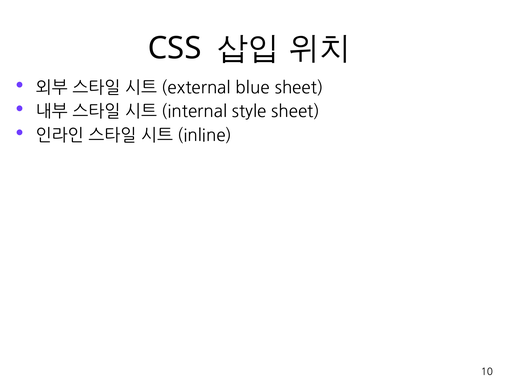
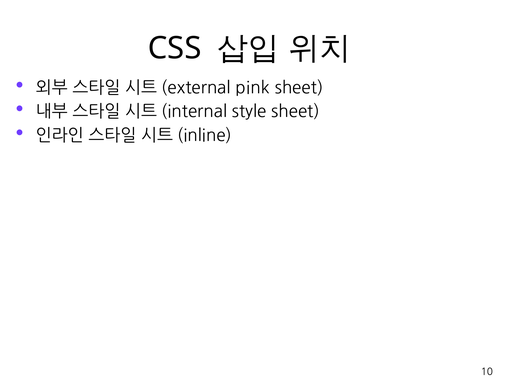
blue: blue -> pink (253, 88)
